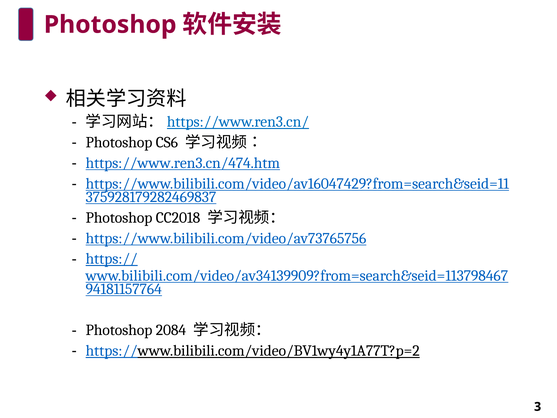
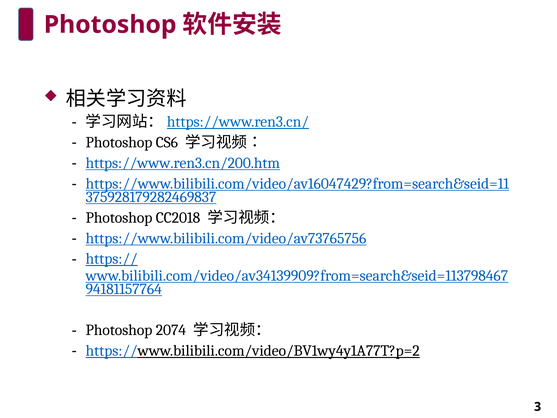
https://www.ren3.cn/474.htm: https://www.ren3.cn/474.htm -> https://www.ren3.cn/200.htm (183, 163)
2084: 2084 -> 2074 (171, 330)
